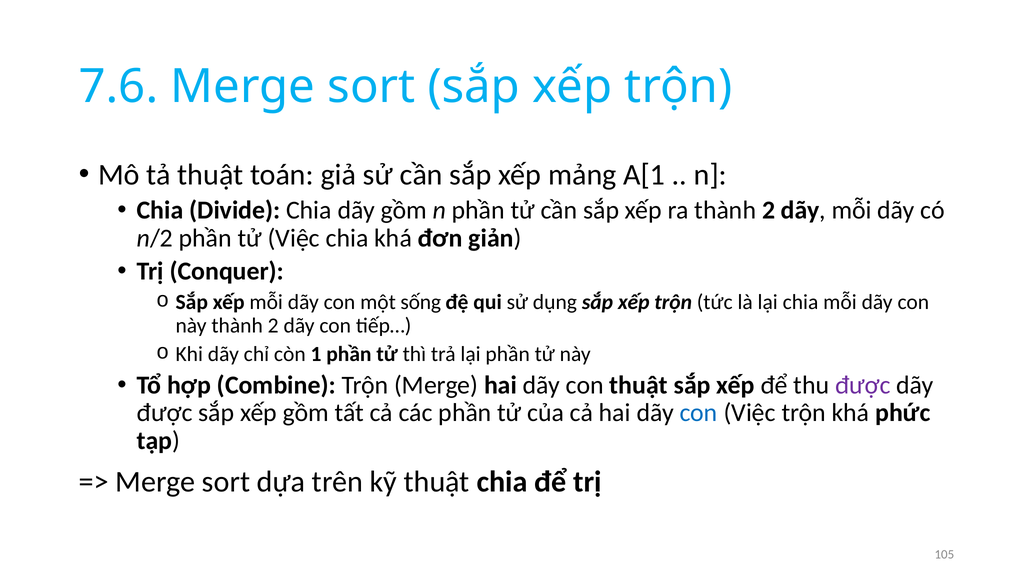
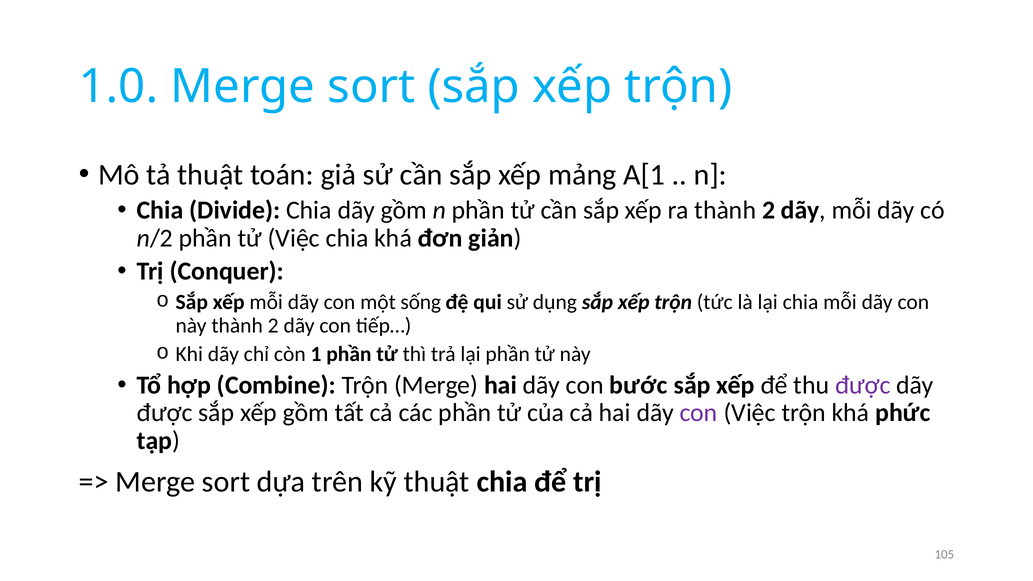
7.6: 7.6 -> 1.0 (119, 87)
con thuật: thuật -> bước (639, 385)
con colour: blue -> purple (699, 413)
